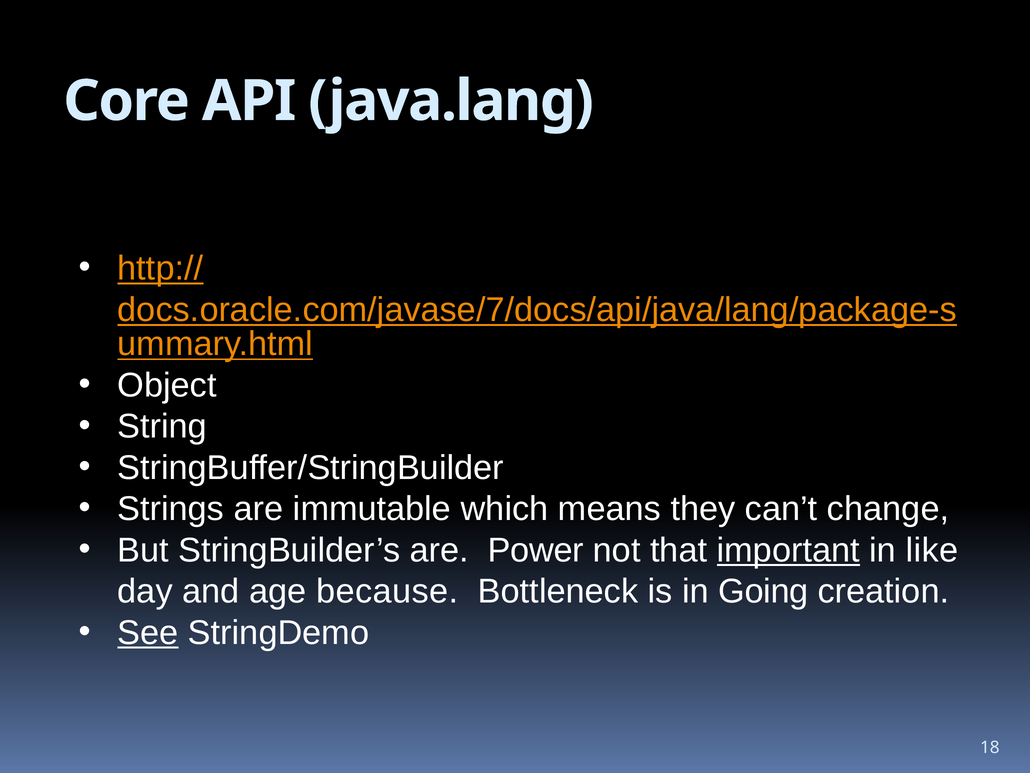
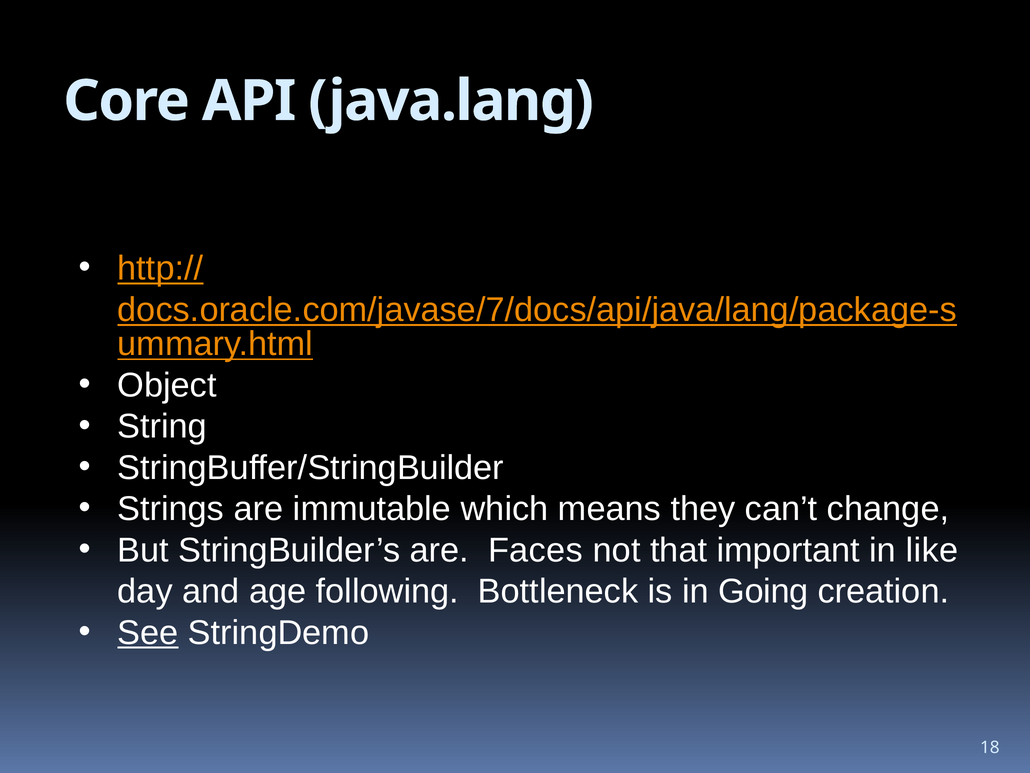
Power: Power -> Faces (535, 550)
important underline: present -> none (788, 550)
because: because -> following (387, 591)
